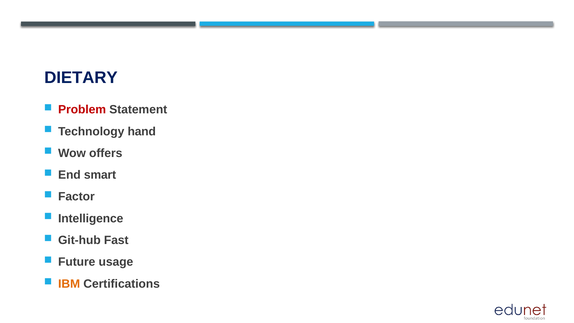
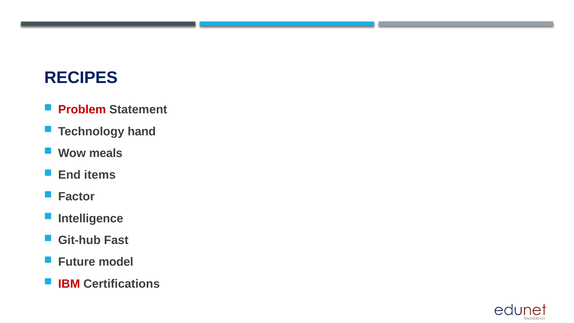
DIETARY: DIETARY -> RECIPES (81, 78)
offers: offers -> meals (106, 153)
smart: smart -> items (100, 175)
usage: usage -> model (116, 262)
IBM colour: orange -> red (69, 284)
